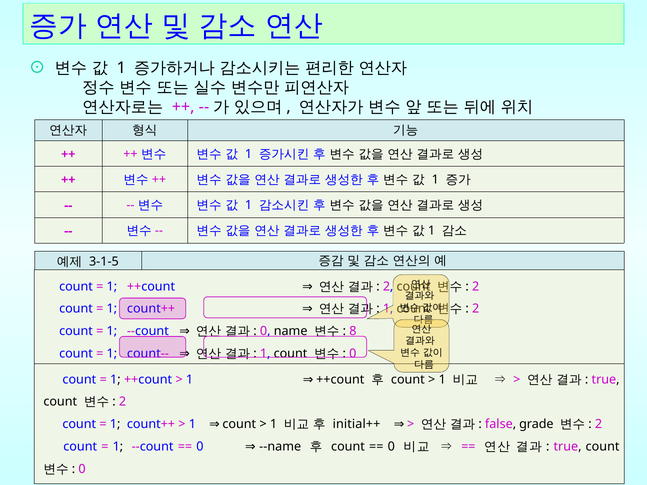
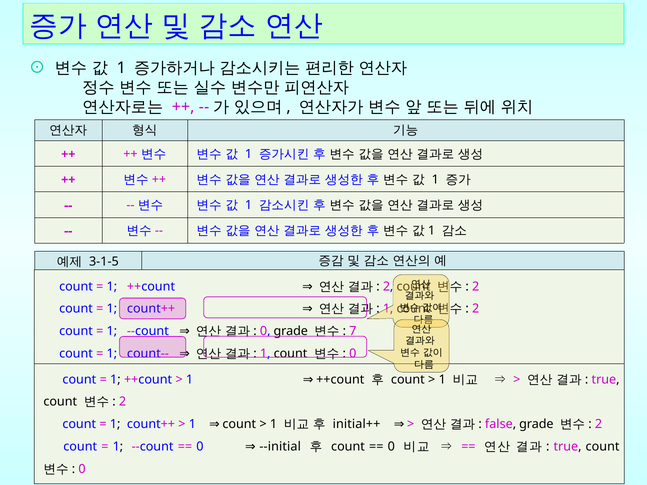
0 name: name -> grade (291, 331)
8: 8 -> 7 (353, 331)
--name: --name -> --initial (280, 447)
